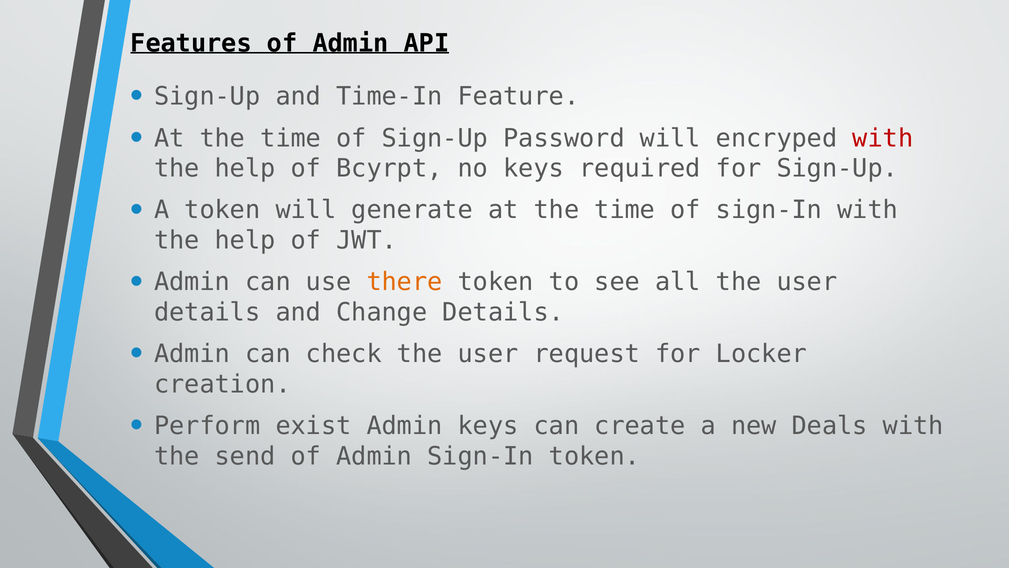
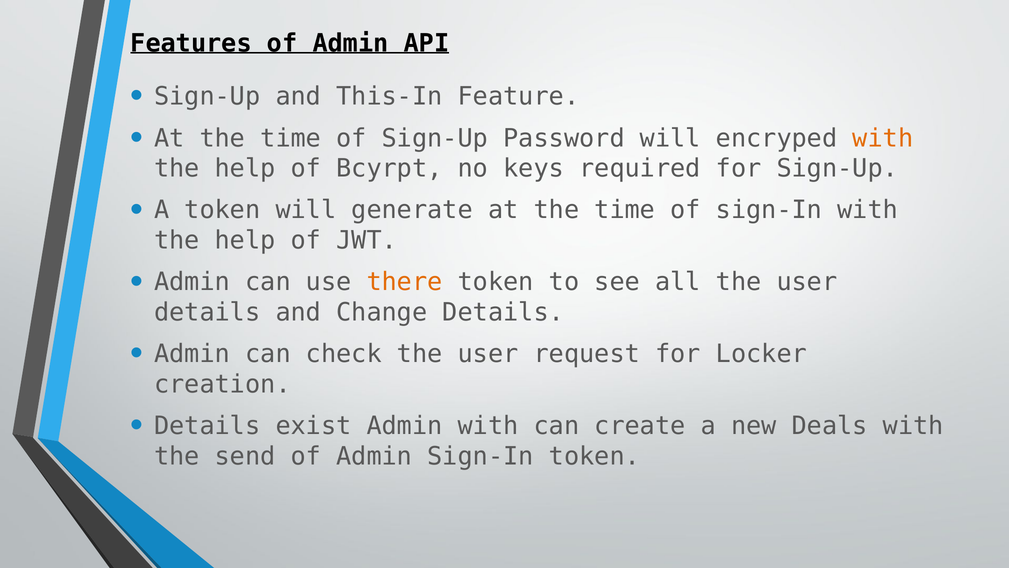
Time-In: Time-In -> This-In (389, 96)
with colour: red -> orange (883, 138)
Perform: Perform -> Details (207, 426)
Admin keys: keys -> with (488, 426)
